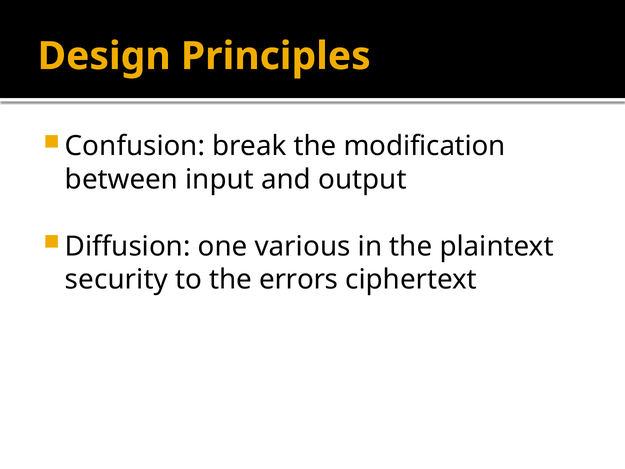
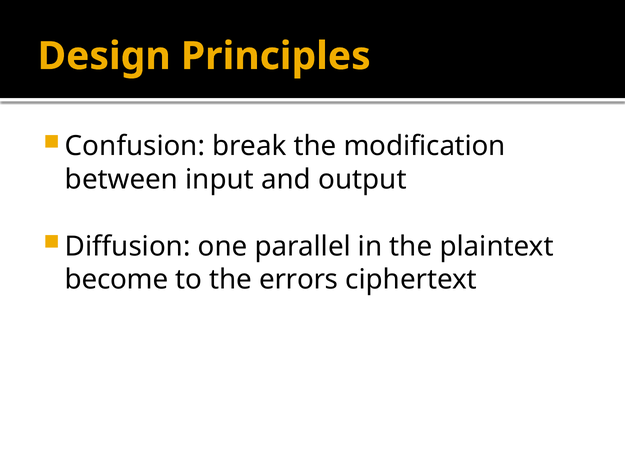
various: various -> parallel (303, 246)
security: security -> become (117, 280)
